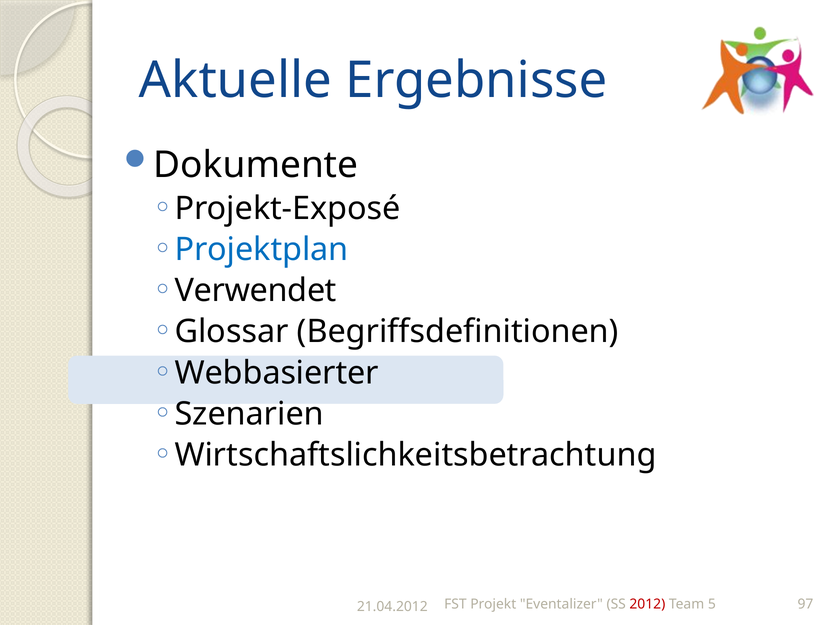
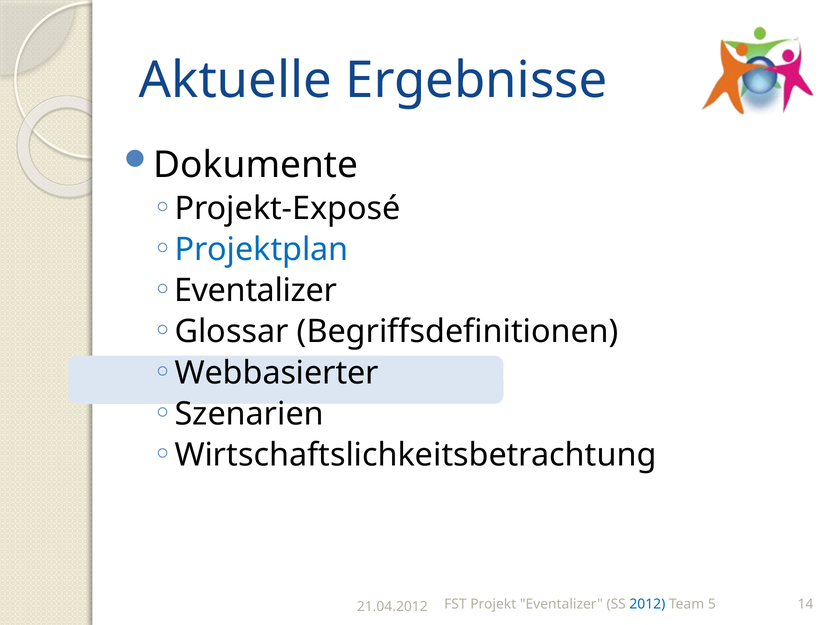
Verwendet: Verwendet -> Eventalizer (256, 291)
2012 colour: red -> blue (647, 604)
97: 97 -> 14 (806, 604)
